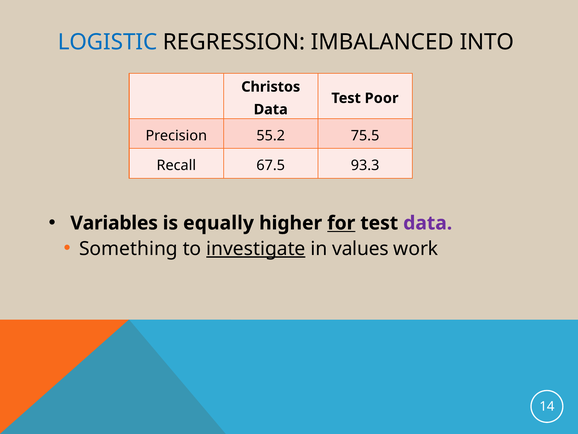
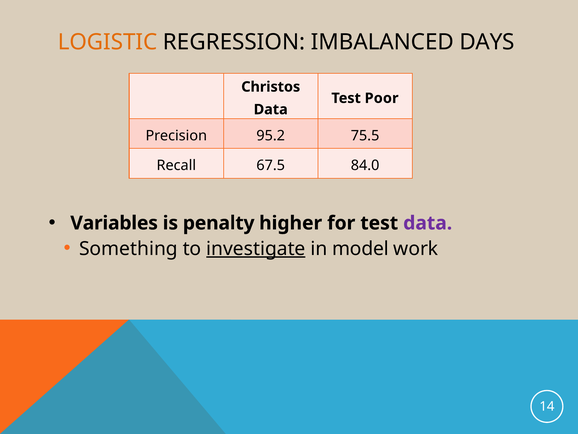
LOGISTIC colour: blue -> orange (108, 42)
INTO: INTO -> DAYS (487, 42)
55.2: 55.2 -> 95.2 (271, 136)
93.3: 93.3 -> 84.0 (365, 165)
equally: equally -> penalty (219, 223)
for underline: present -> none (341, 223)
values: values -> model (360, 248)
